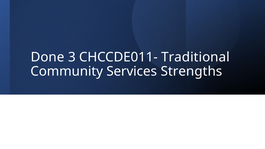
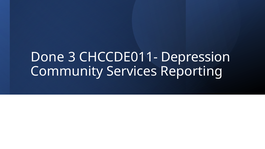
Traditional: Traditional -> Depression (196, 57)
Strengths: Strengths -> Reporting (192, 71)
